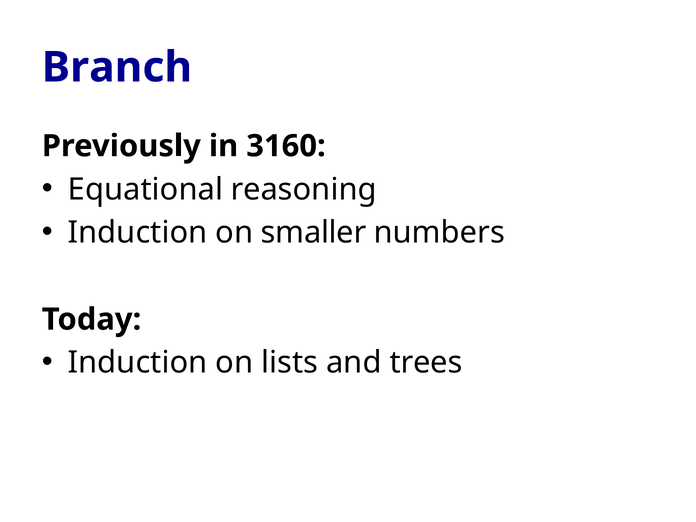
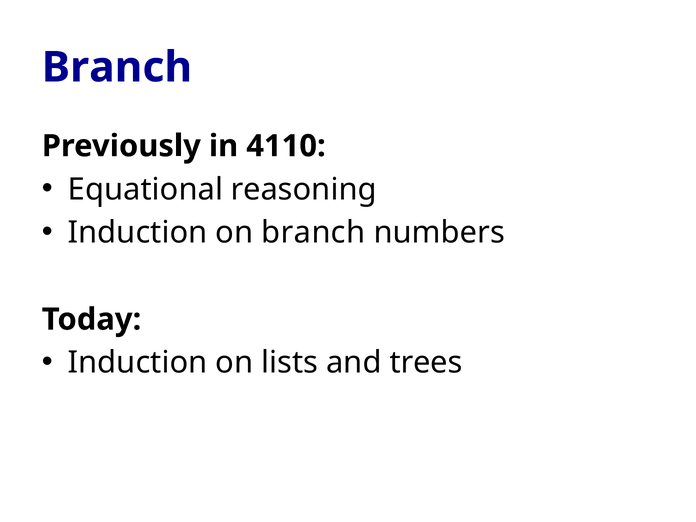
3160: 3160 -> 4110 (286, 146)
on smaller: smaller -> branch (313, 233)
